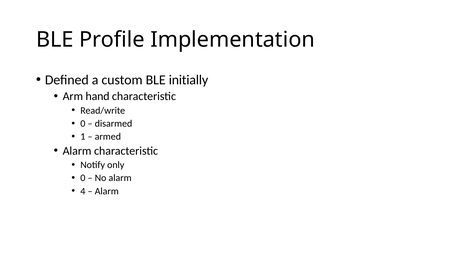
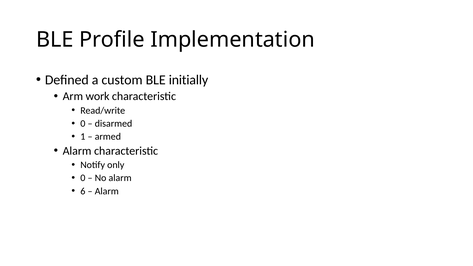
hand: hand -> work (98, 96)
4: 4 -> 6 (83, 191)
